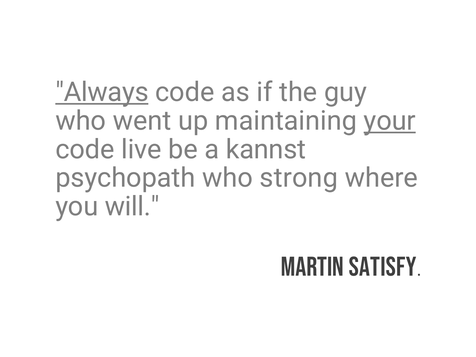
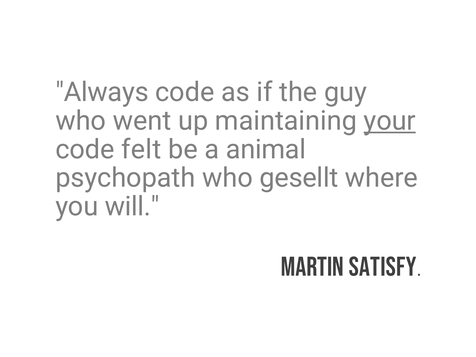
Always underline: present -> none (102, 92)
live: live -> felt (141, 149)
kannst: kannst -> animal (266, 149)
strong: strong -> gesellt (299, 178)
